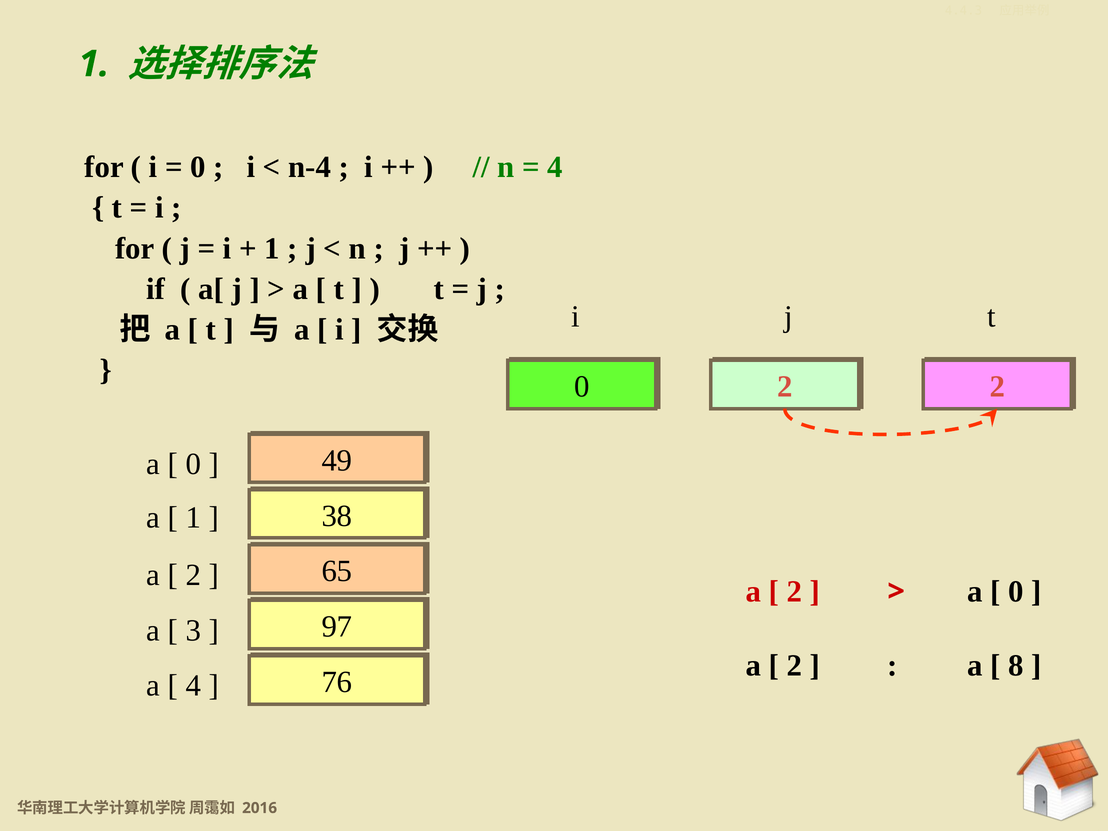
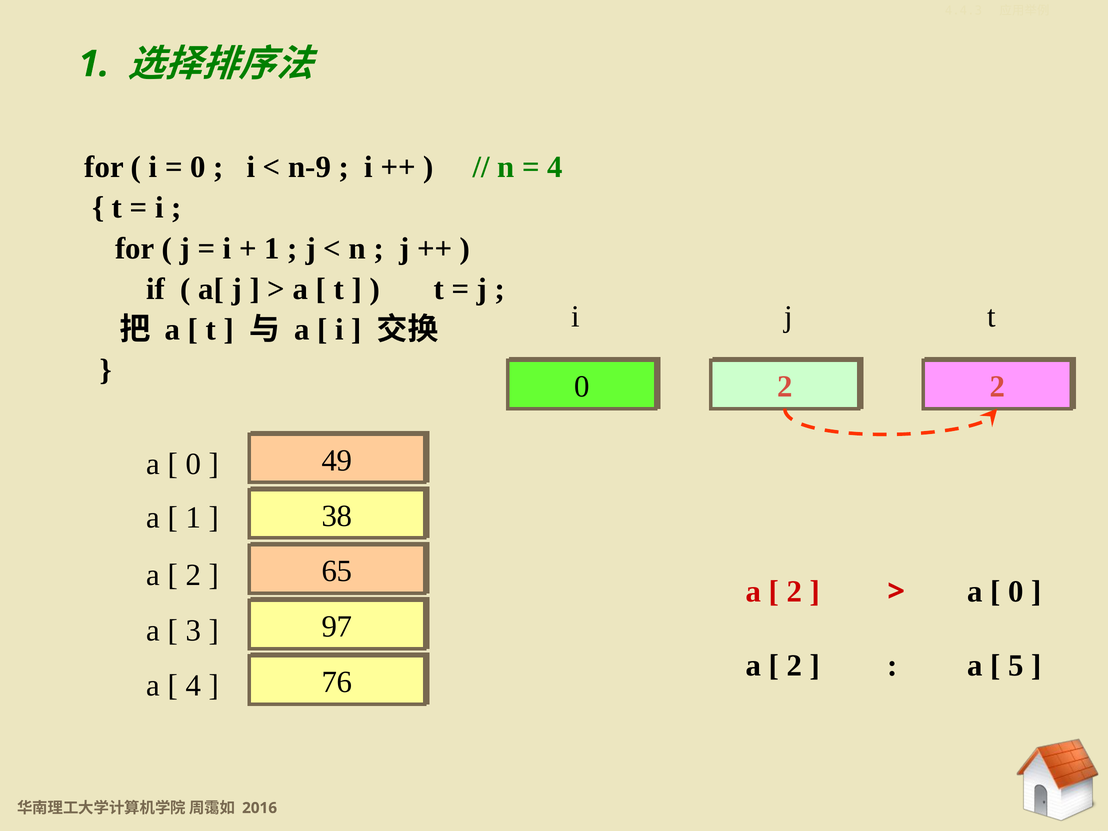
n-4: n-4 -> n-9 (310, 167)
8: 8 -> 5 (1016, 665)
